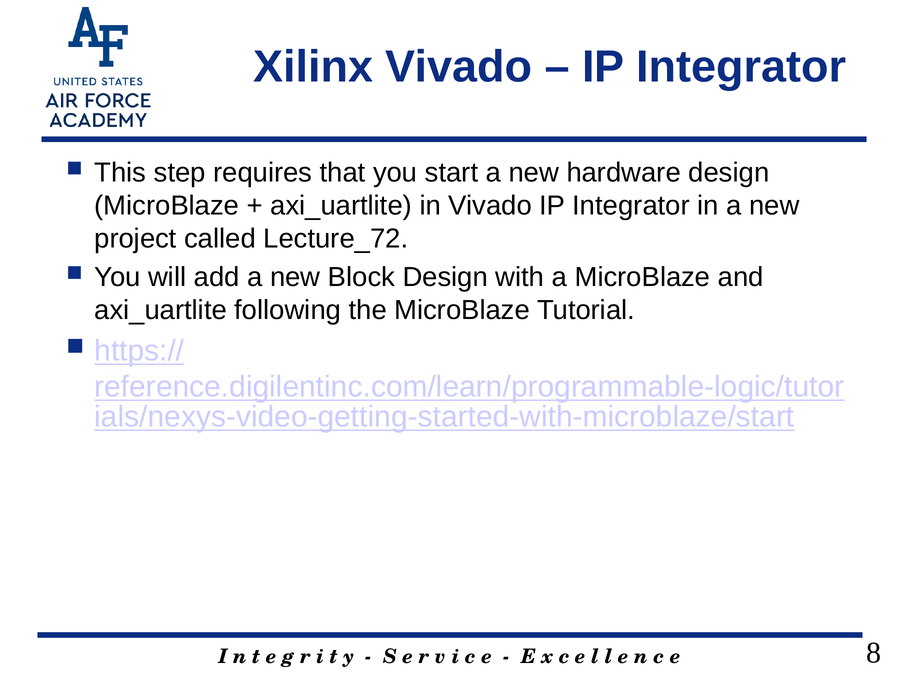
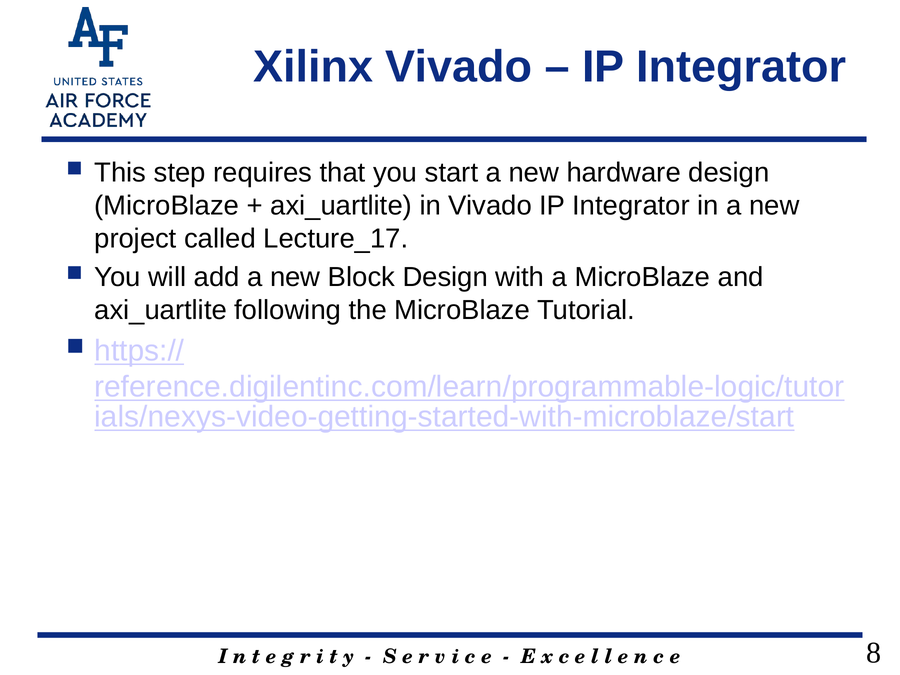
Lecture_72: Lecture_72 -> Lecture_17 (336, 239)
